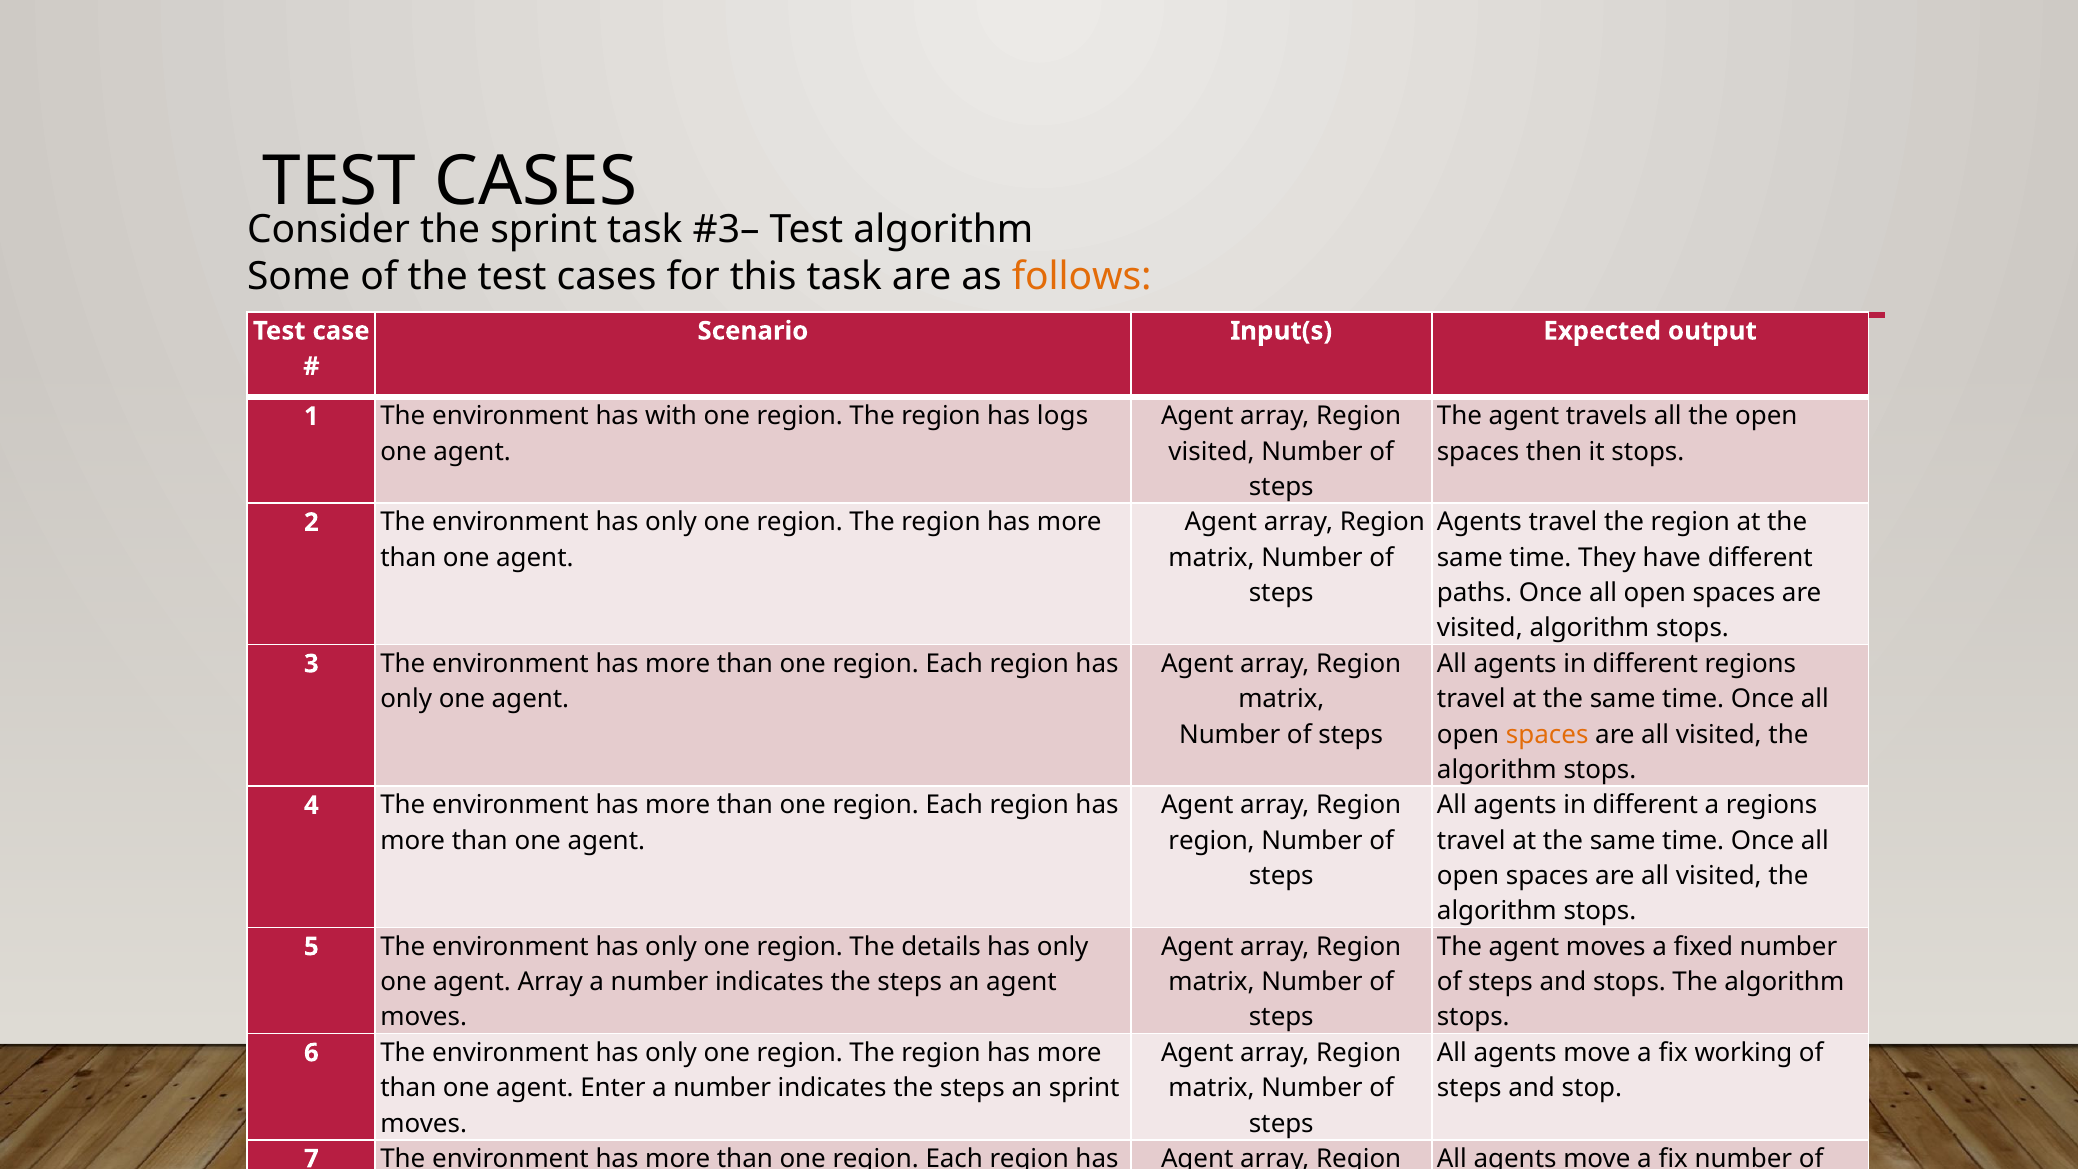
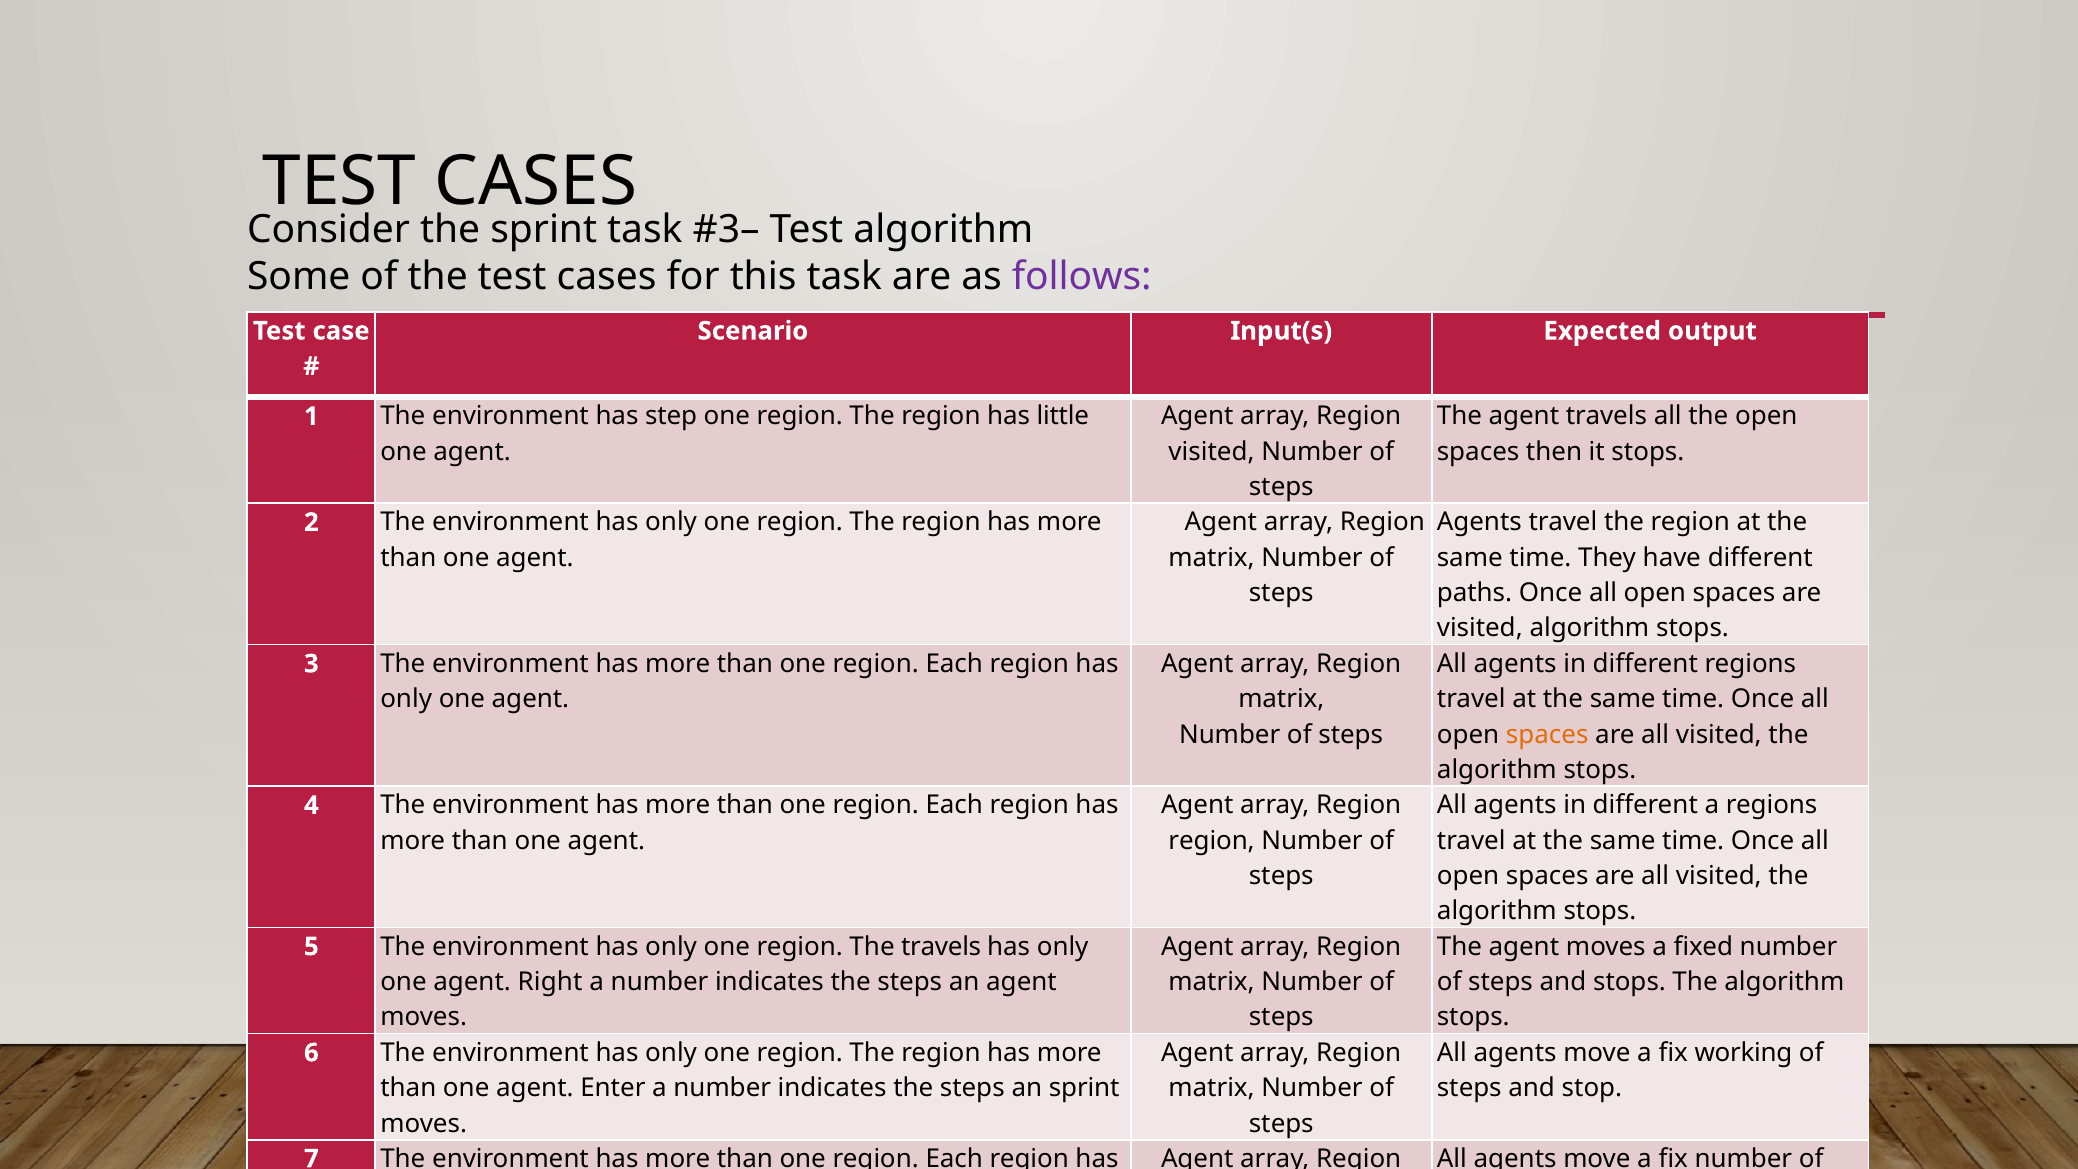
follows colour: orange -> purple (1082, 277)
with: with -> step (671, 416)
logs: logs -> little (1063, 416)
The details: details -> travels (941, 947)
one agent Array: Array -> Right (550, 982)
